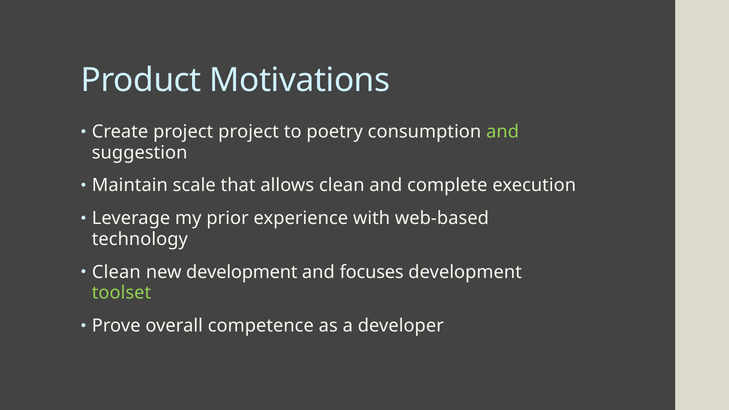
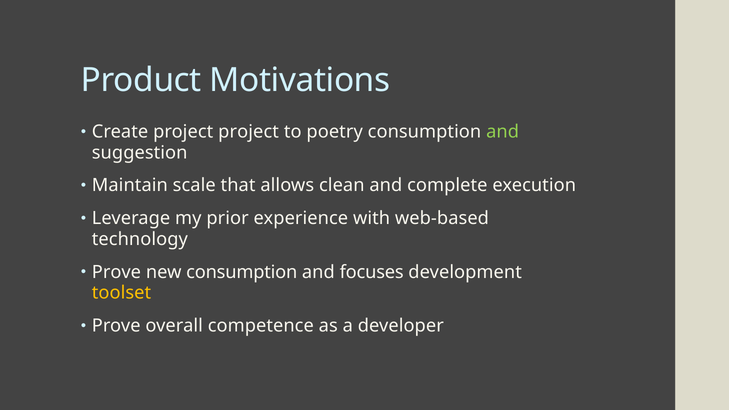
Clean: Clean -> Prove (116, 272)
new development: development -> consumption (242, 272)
toolset colour: light green -> yellow (121, 293)
